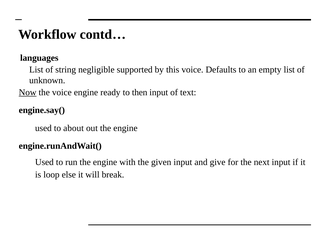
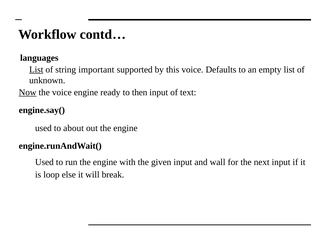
List underline: none -> present (36, 70)
negligible: negligible -> important (96, 70)
give: give -> wall (218, 163)
